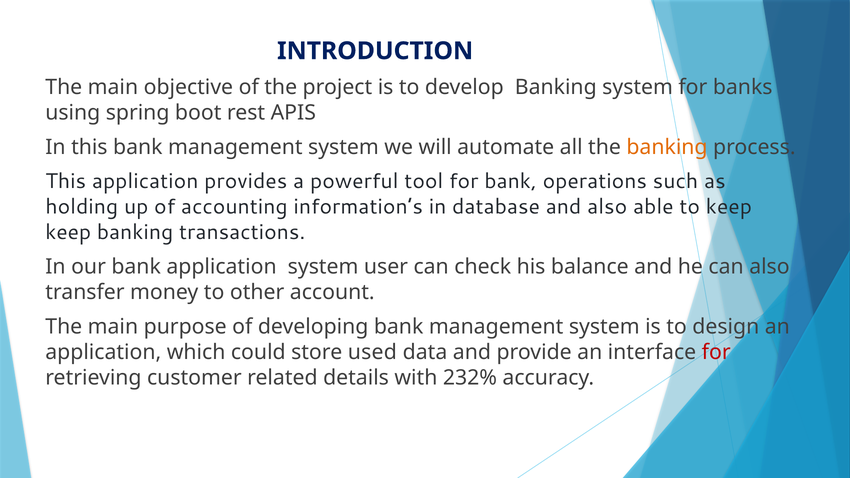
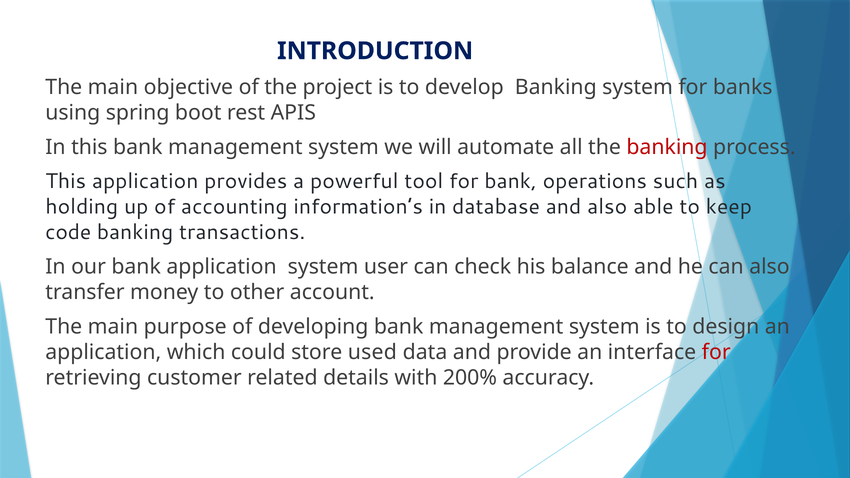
banking colour: orange -> red (667, 147)
keep: keep -> code (68, 232)
232%: 232% -> 200% (470, 378)
